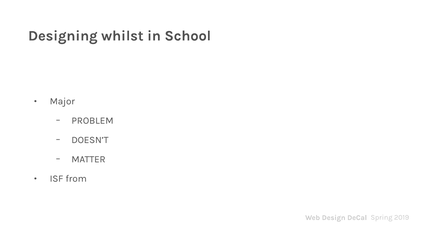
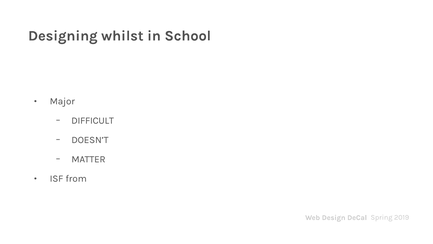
PROBLEM: PROBLEM -> DIFFICULT (93, 120)
